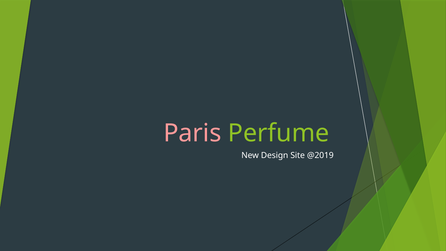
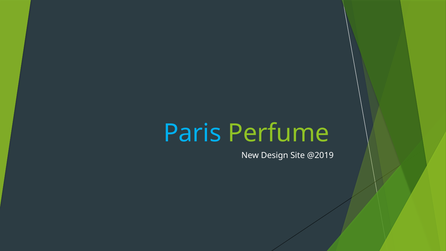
Paris colour: pink -> light blue (192, 133)
